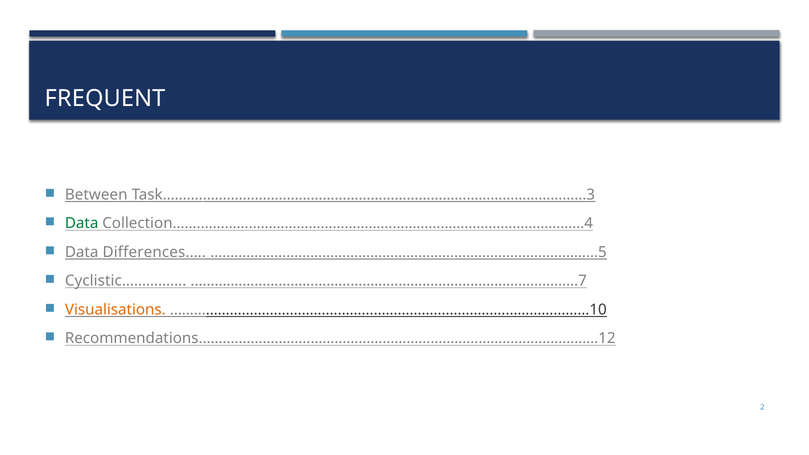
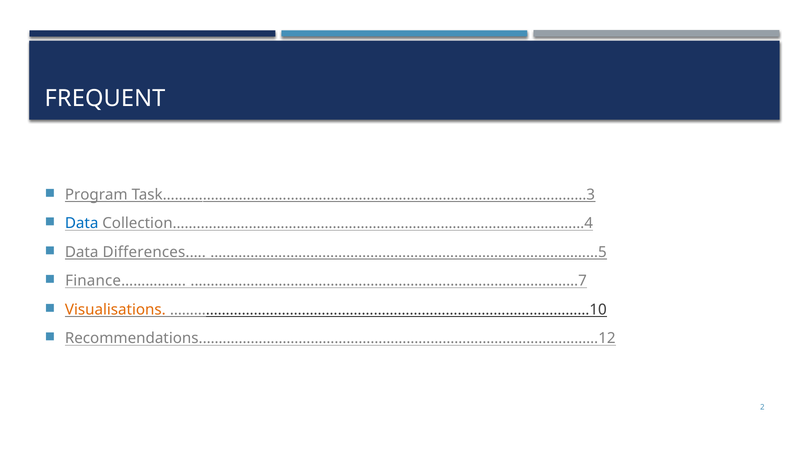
Between: Between -> Program (96, 195)
Data colour: green -> blue (82, 223)
Cyclistic……………: Cyclistic…………… -> Finance…………… (126, 281)
